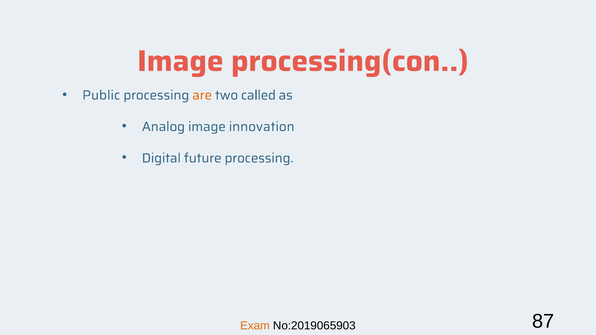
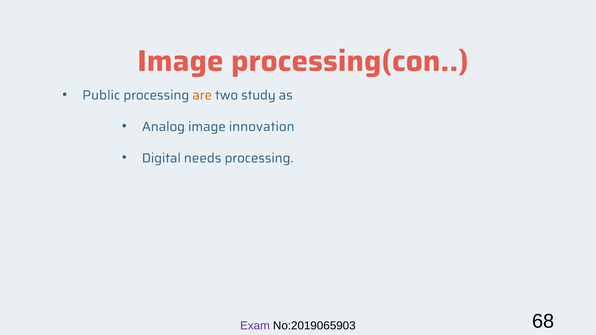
called: called -> study (258, 95)
future: future -> needs (203, 158)
Exam colour: orange -> purple (255, 326)
87: 87 -> 68 (543, 321)
